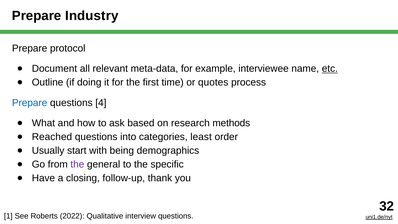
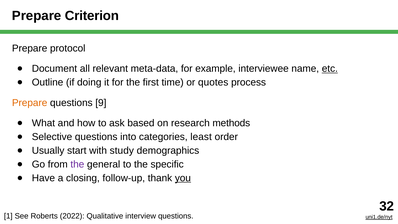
Industry: Industry -> Criterion (92, 16)
Prepare colour: blue -> orange (30, 103)
4: 4 -> 9 (101, 103)
Reached: Reached -> Selective (52, 137)
being: being -> study (122, 150)
you underline: none -> present (183, 178)
